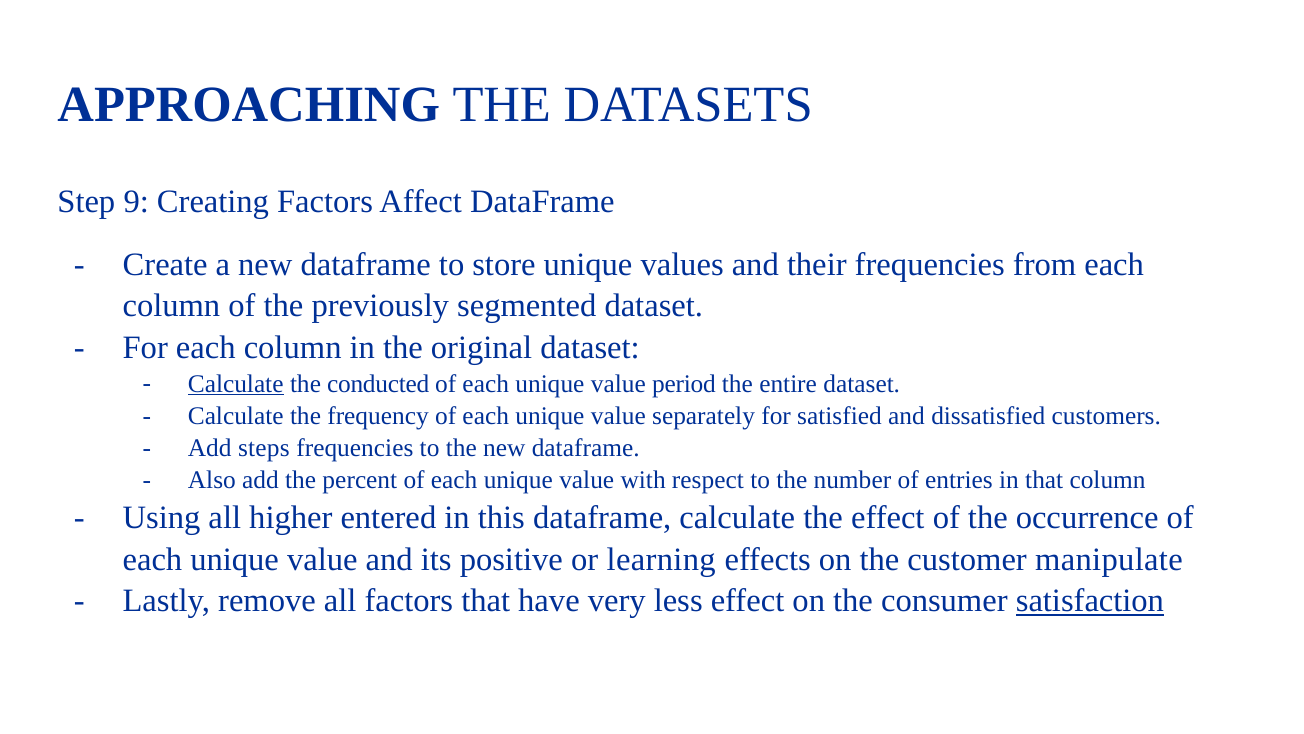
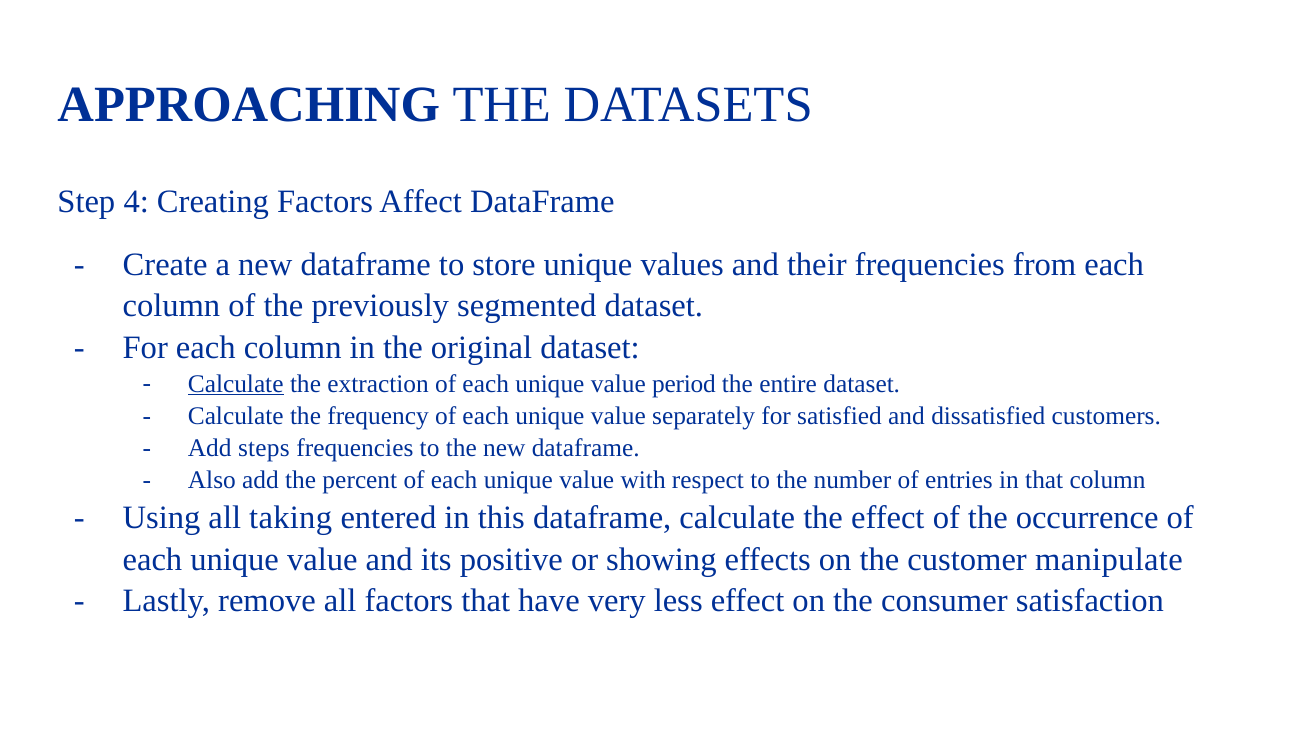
9: 9 -> 4 (136, 201)
conducted: conducted -> extraction (378, 383)
higher: higher -> taking (291, 518)
learning: learning -> showing (661, 559)
satisfaction underline: present -> none (1090, 600)
